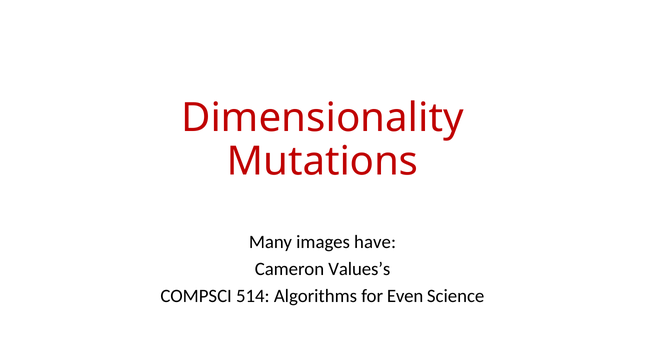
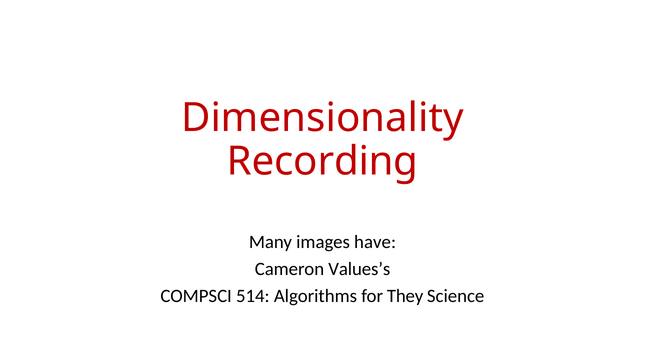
Mutations: Mutations -> Recording (323, 161)
Even: Even -> They (405, 296)
